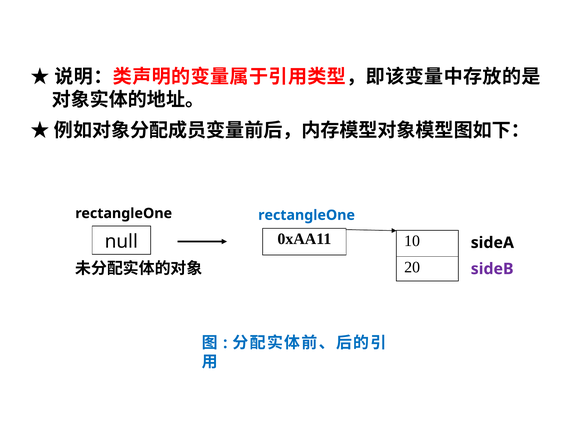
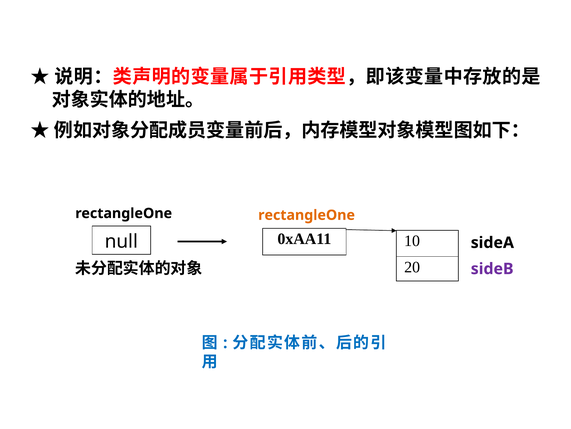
rectangleOne colour: blue -> orange (307, 215)
